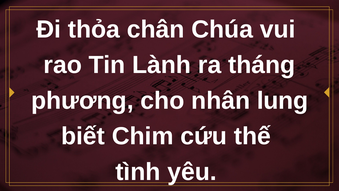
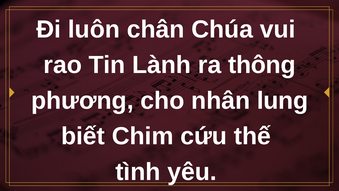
thỏa: thỏa -> luôn (94, 29)
tháng: tháng -> thông (262, 65)
